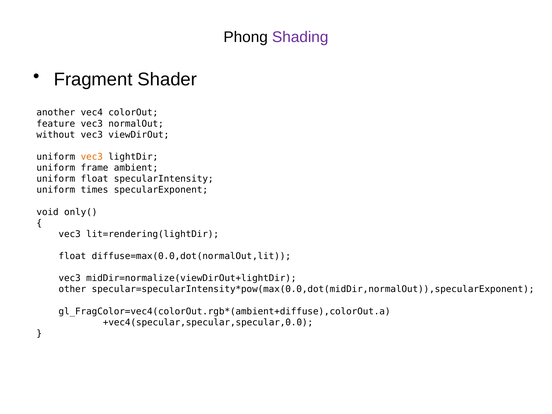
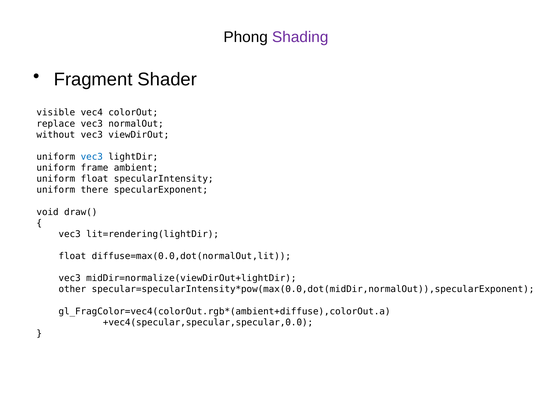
another: another -> visible (56, 113)
feature: feature -> replace (56, 124)
vec3 colour: orange -> blue (92, 157)
times: times -> there (95, 190)
only(: only( -> draw( (81, 212)
